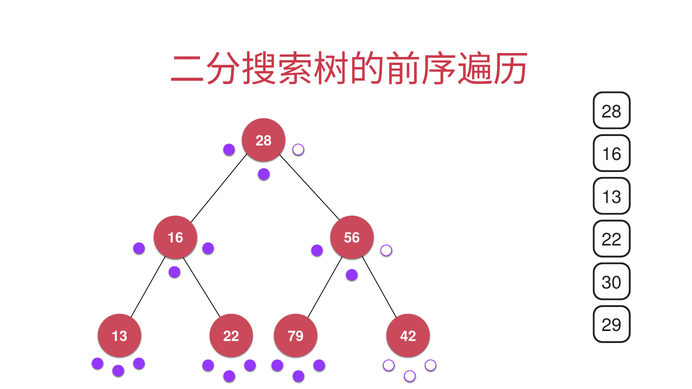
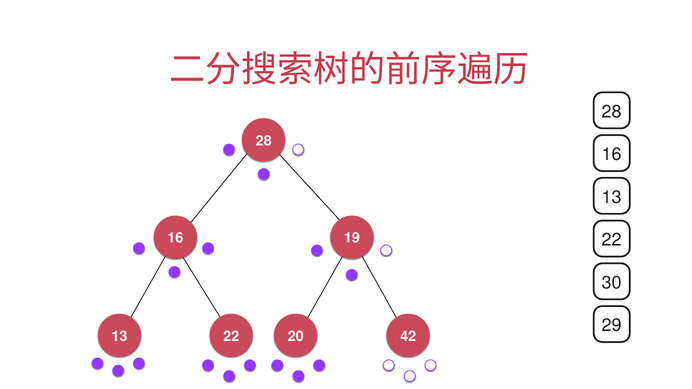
56: 56 -> 19 (352, 238)
79: 79 -> 20 (296, 337)
